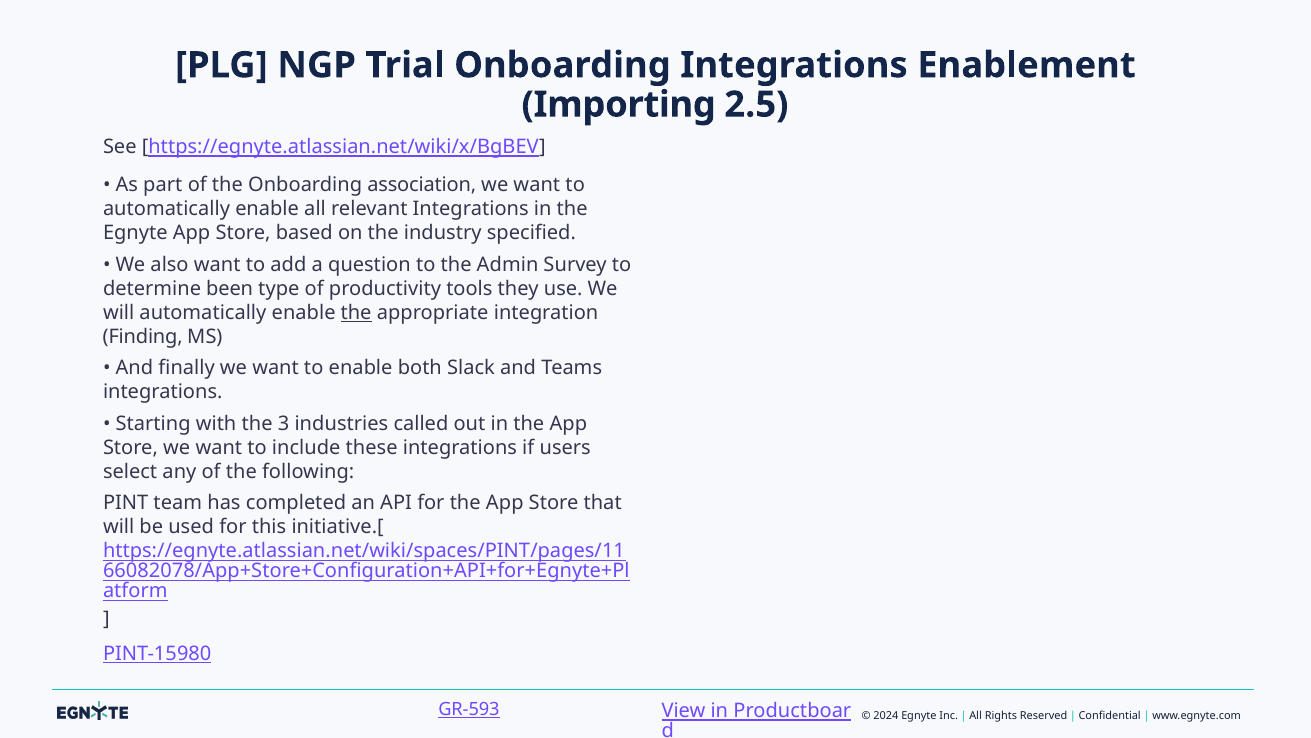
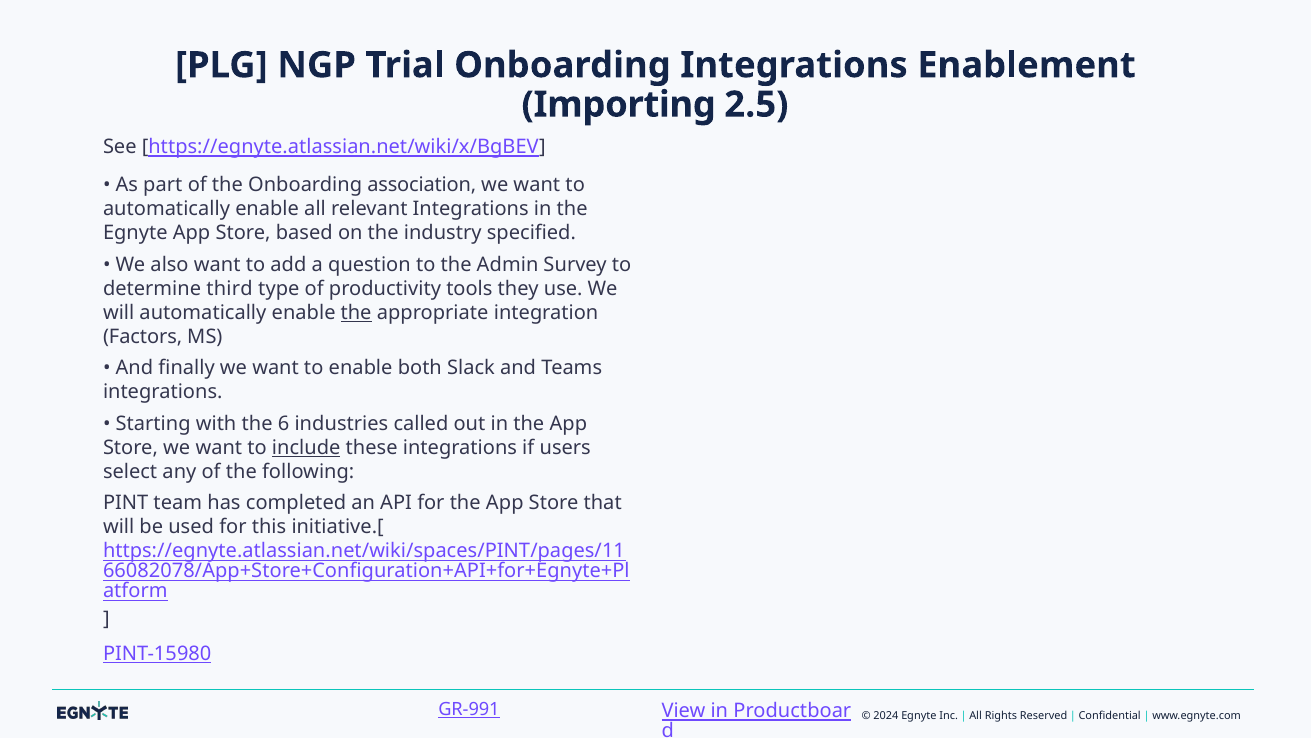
been: been -> third (230, 289)
Finding: Finding -> Factors (143, 337)
3: 3 -> 6 (284, 423)
include underline: none -> present (306, 447)
GR-593: GR-593 -> GR-991 (469, 709)
